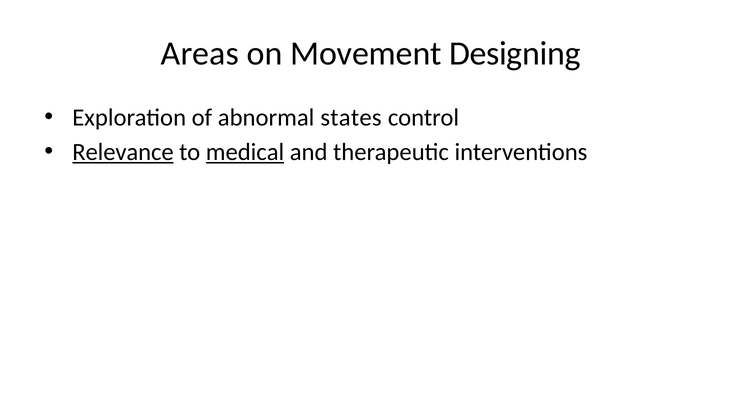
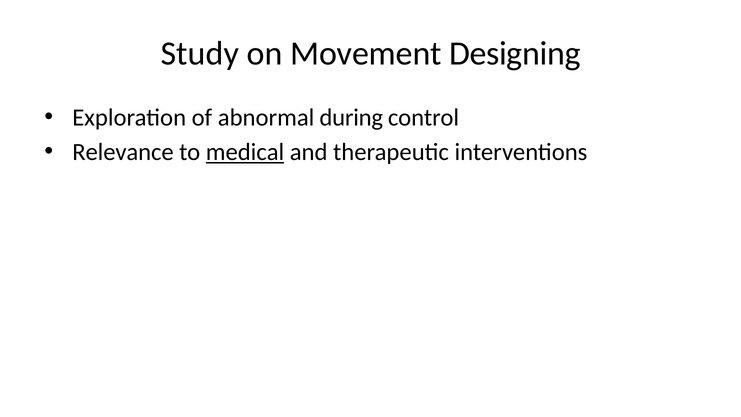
Areas: Areas -> Study (200, 54)
states: states -> during (351, 118)
Relevance underline: present -> none (123, 152)
